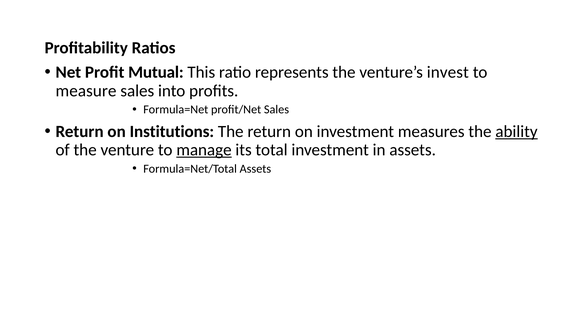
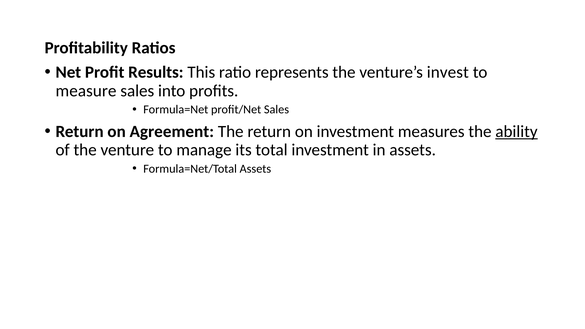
Mutual: Mutual -> Results (156, 72)
Institutions: Institutions -> Agreement (172, 131)
manage underline: present -> none (204, 150)
